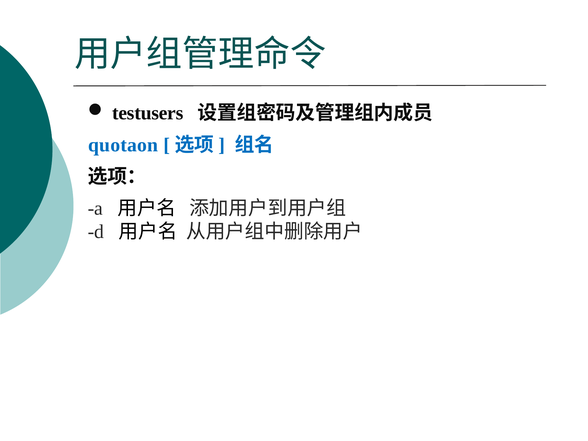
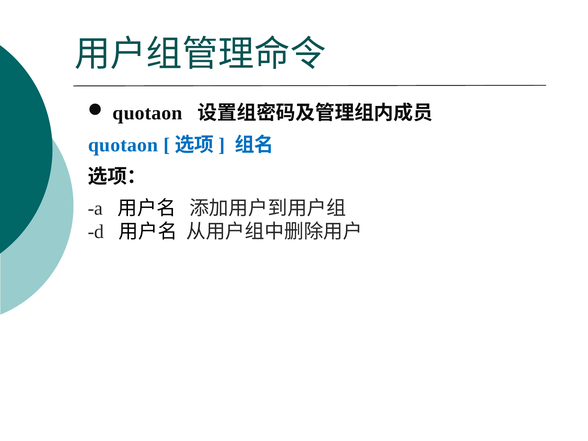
testusers: testusers -> quotaon (148, 113)
